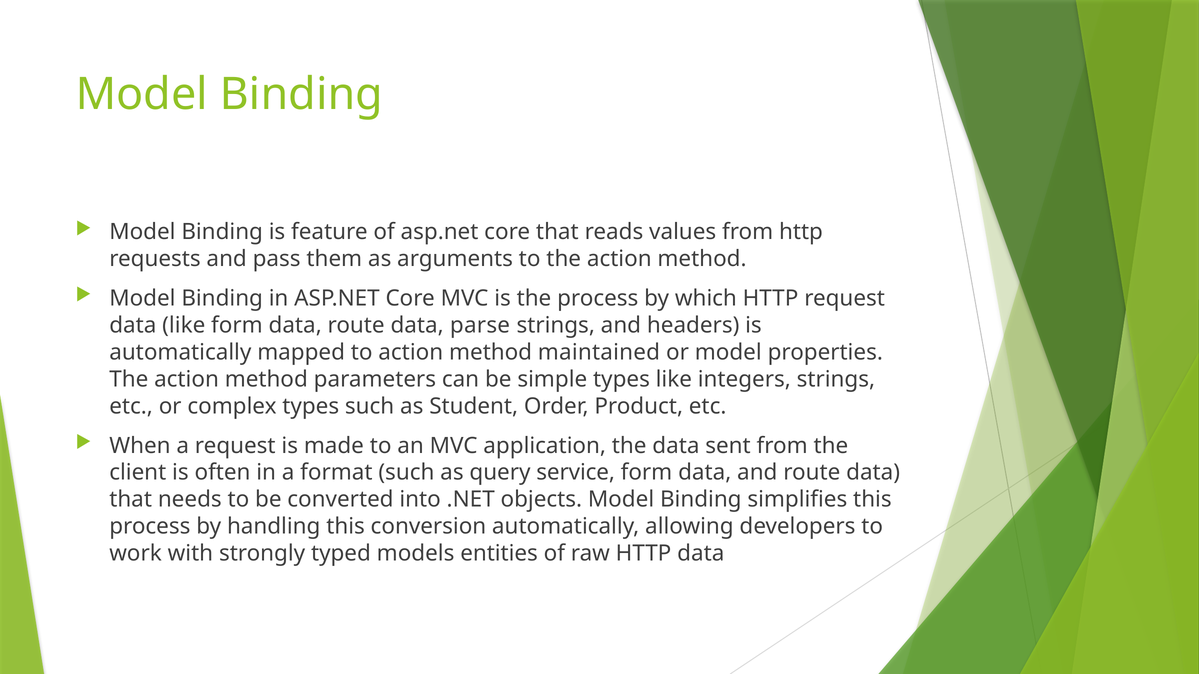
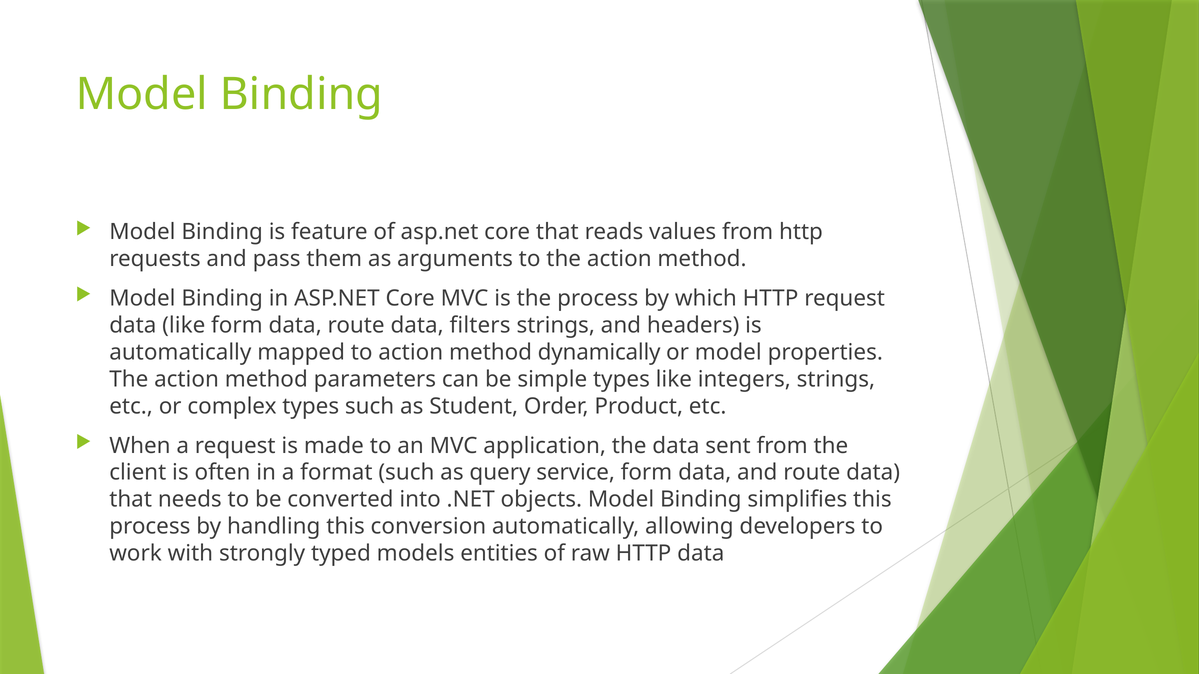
parse: parse -> filters (480, 325)
maintained: maintained -> dynamically (599, 352)
